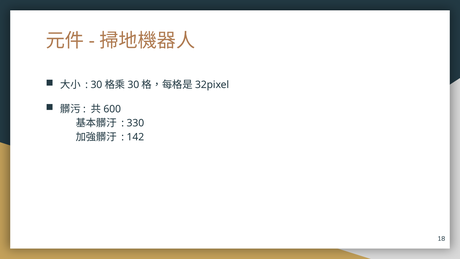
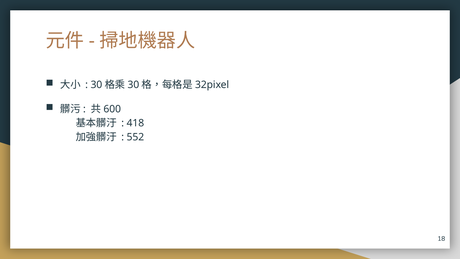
330: 330 -> 418 (135, 123)
142: 142 -> 552 (135, 137)
